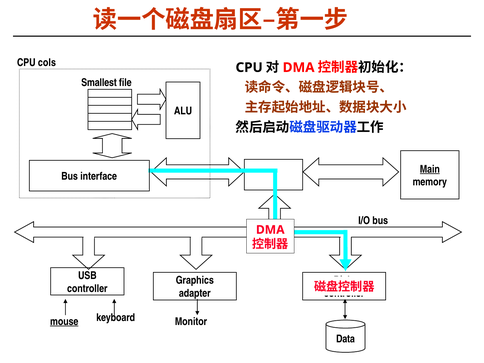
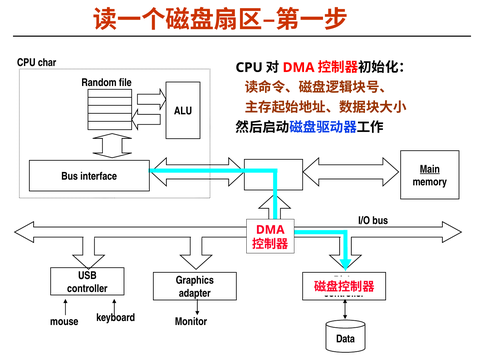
cols: cols -> char (47, 63)
Smallest: Smallest -> Random (99, 83)
mouse underline: present -> none (64, 322)
